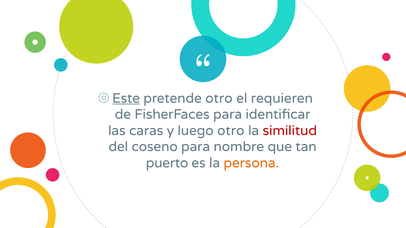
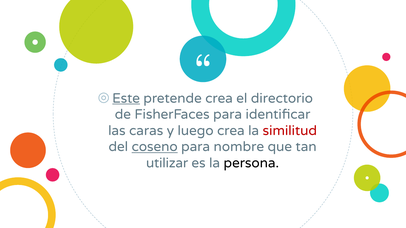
pretende otro: otro -> crea (219, 98)
requieren: requieren -> directorio (282, 98)
luego otro: otro -> crea (231, 131)
coseno underline: none -> present (155, 147)
puerto: puerto -> utilizar (167, 163)
persona colour: orange -> black (251, 163)
